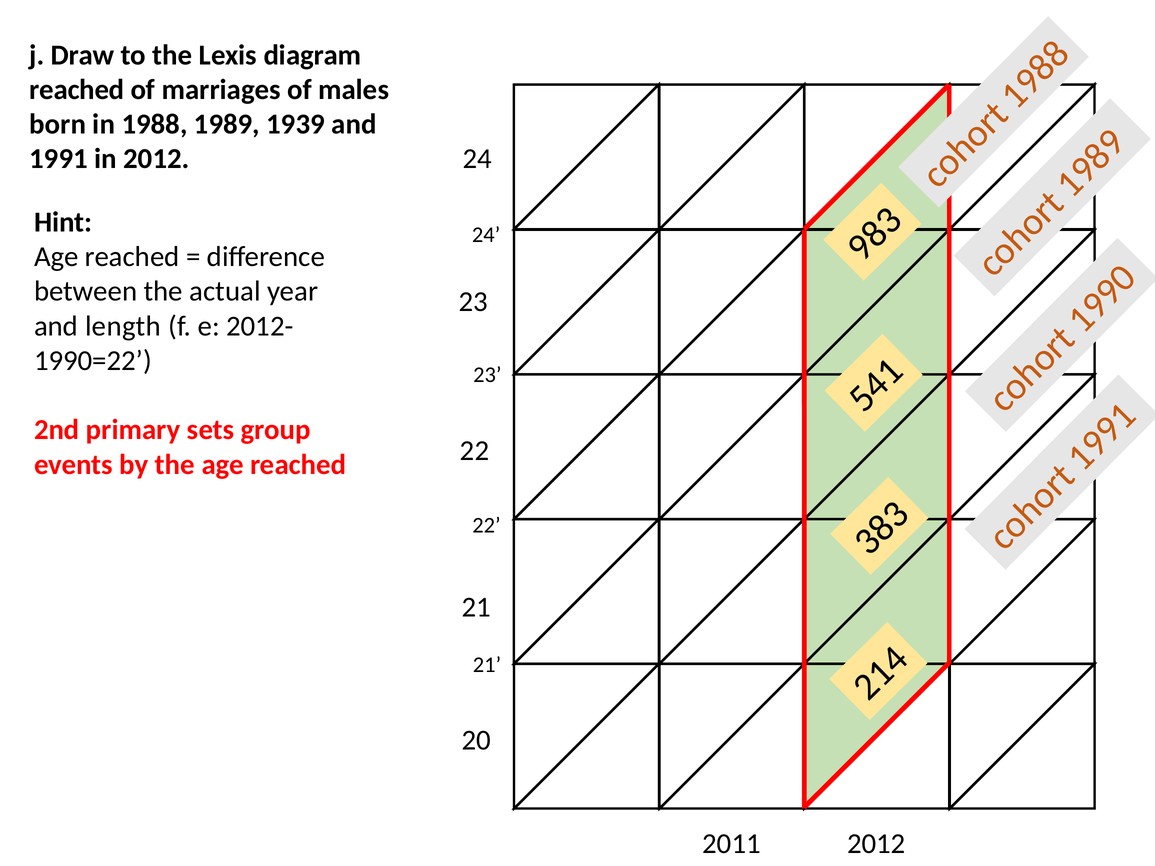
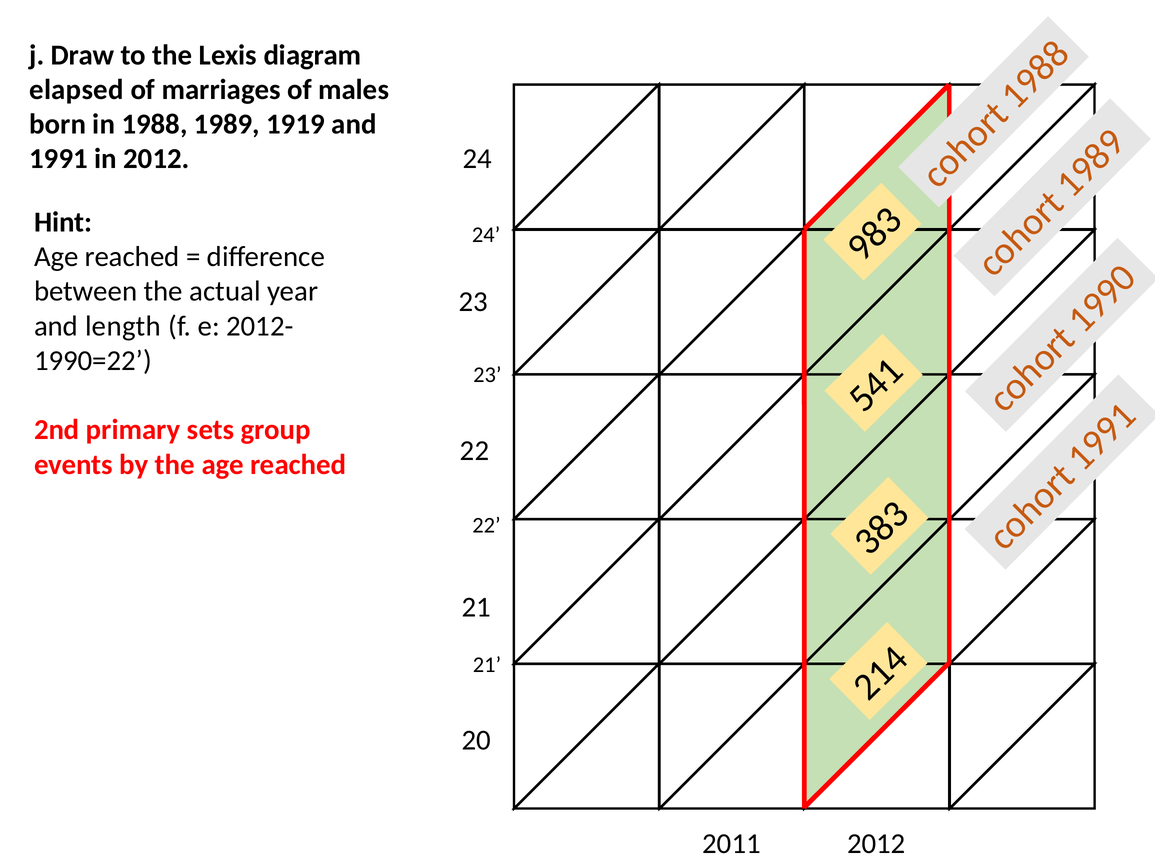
reached: reached -> elapsed (77, 90)
1939: 1939 -> 1919 (296, 124)
